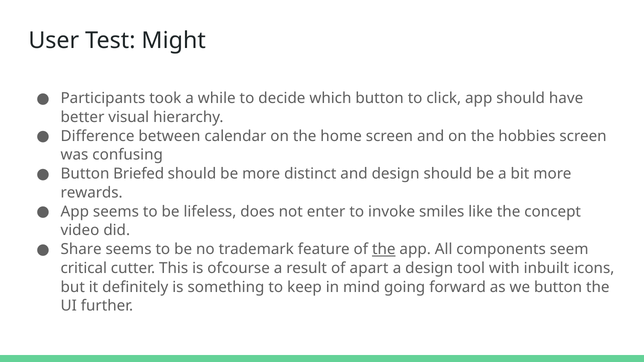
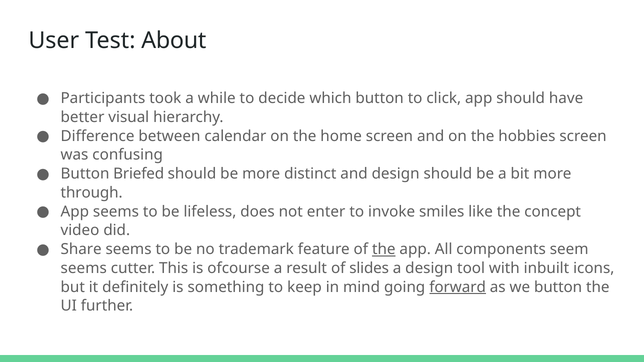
Might: Might -> About (174, 41)
rewards: rewards -> through (92, 193)
critical: critical -> seems (84, 268)
apart: apart -> slides (369, 268)
forward underline: none -> present (458, 287)
